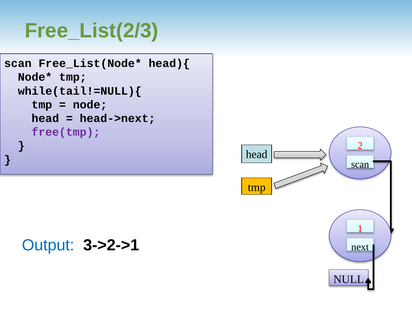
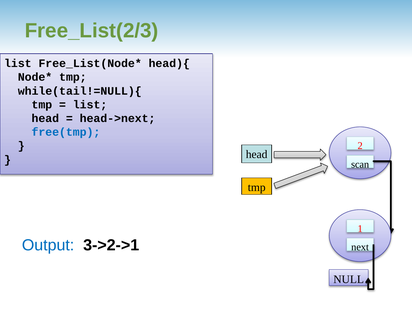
scan: scan -> list (18, 63)
node: node -> list (90, 105)
free(tmp colour: purple -> blue (66, 132)
